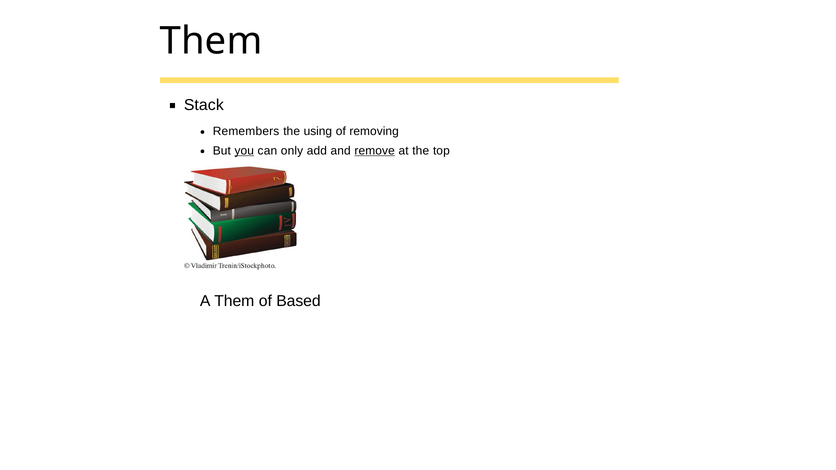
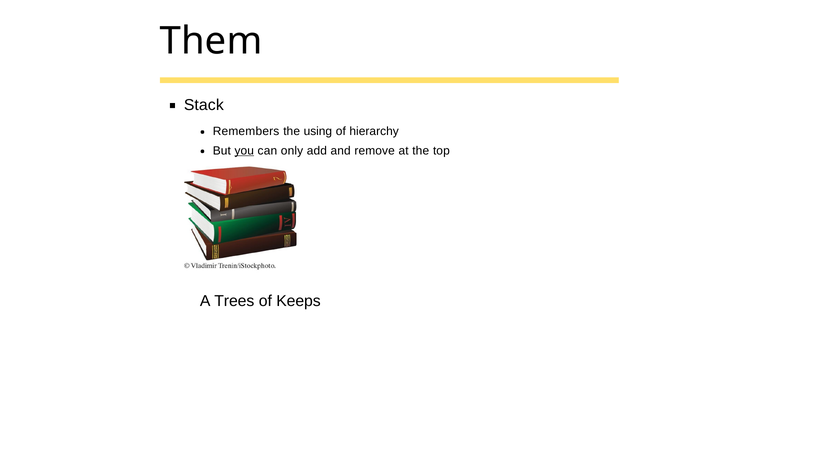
removing: removing -> hierarchy (374, 131)
remove underline: present -> none (375, 151)
A Them: Them -> Trees (234, 301)
Based: Based -> Keeps (298, 301)
